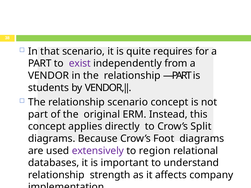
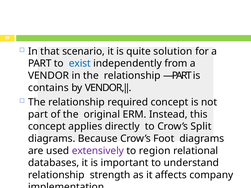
requires: requires -> solution (173, 51)
exist colour: purple -> blue (80, 64)
students: students -> contains (48, 88)
relationship scenario: scenario -> required (128, 102)
